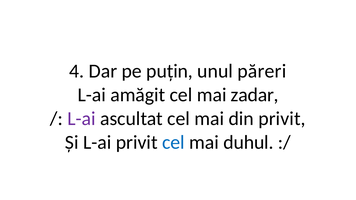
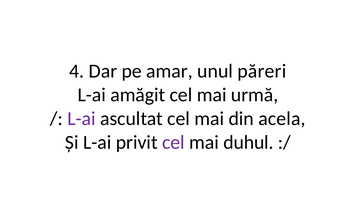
puțin: puțin -> amar (170, 71)
zadar: zadar -> urmă (255, 95)
din privit: privit -> acela (282, 119)
cel colour: blue -> purple (173, 142)
